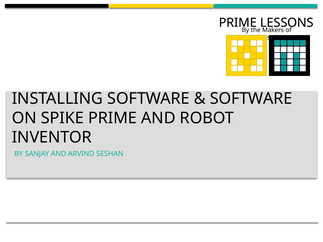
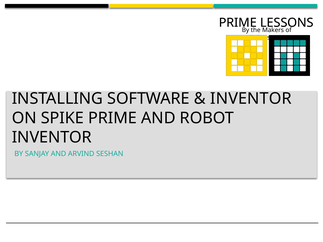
SOFTWARE: SOFTWARE -> INVENTOR (251, 99)
